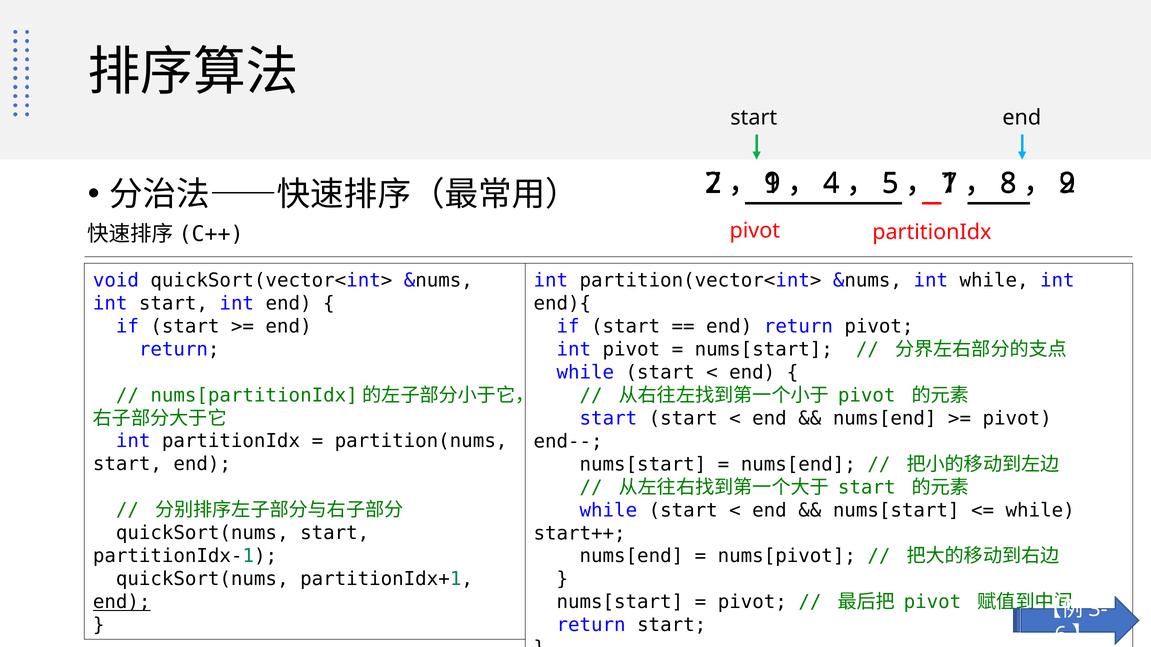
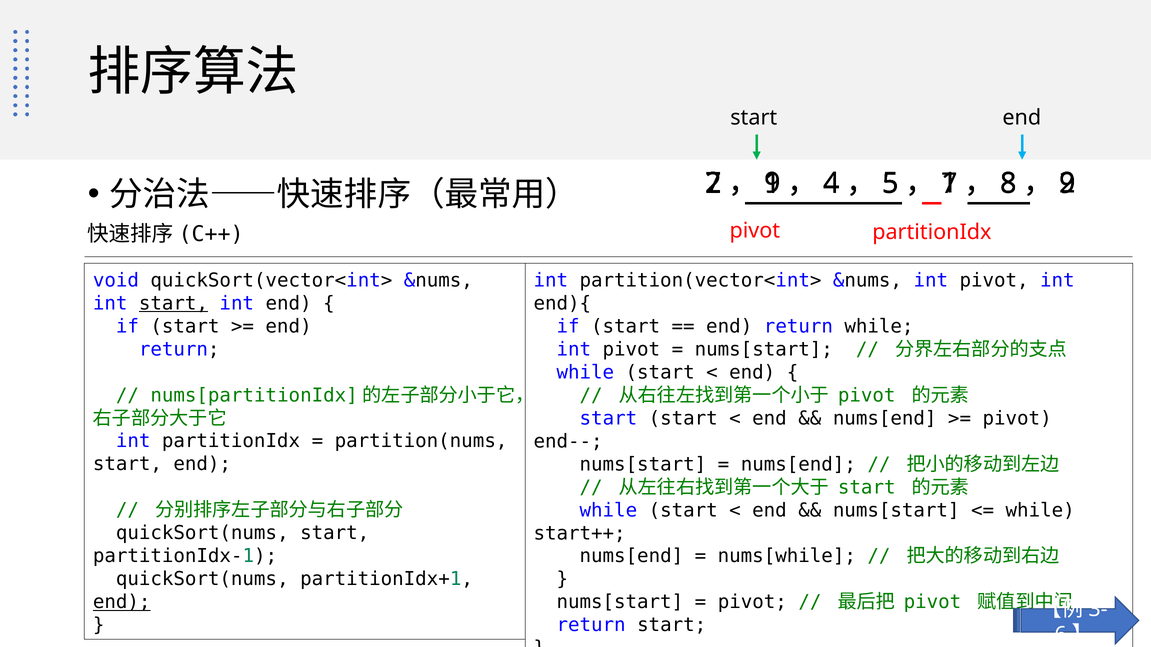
&nums int while: while -> pivot (994, 280)
start underline: none -> present (173, 303)
return pivot: pivot -> while (879, 326)
nums[pivot: nums[pivot -> nums[while (787, 557)
